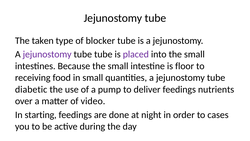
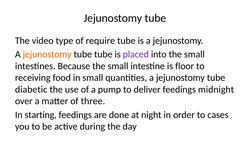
taken: taken -> video (43, 41)
blocker: blocker -> require (100, 41)
jejunostomy colour: purple -> orange (47, 54)
nutrients: nutrients -> midnight (216, 89)
video: video -> three (93, 101)
